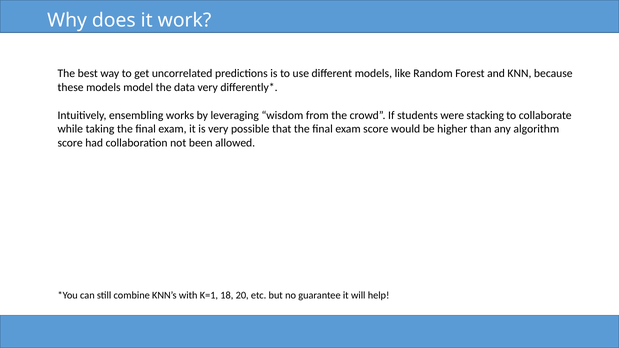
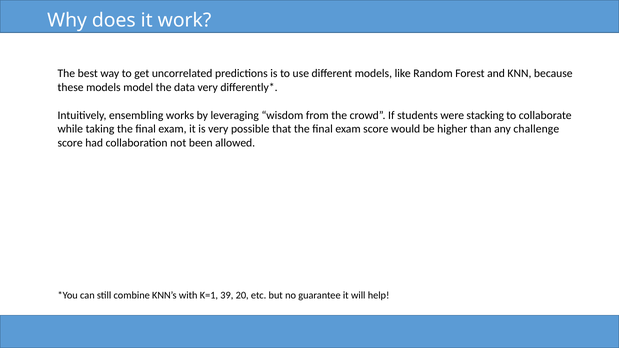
algorithm: algorithm -> challenge (536, 129)
18: 18 -> 39 (227, 295)
